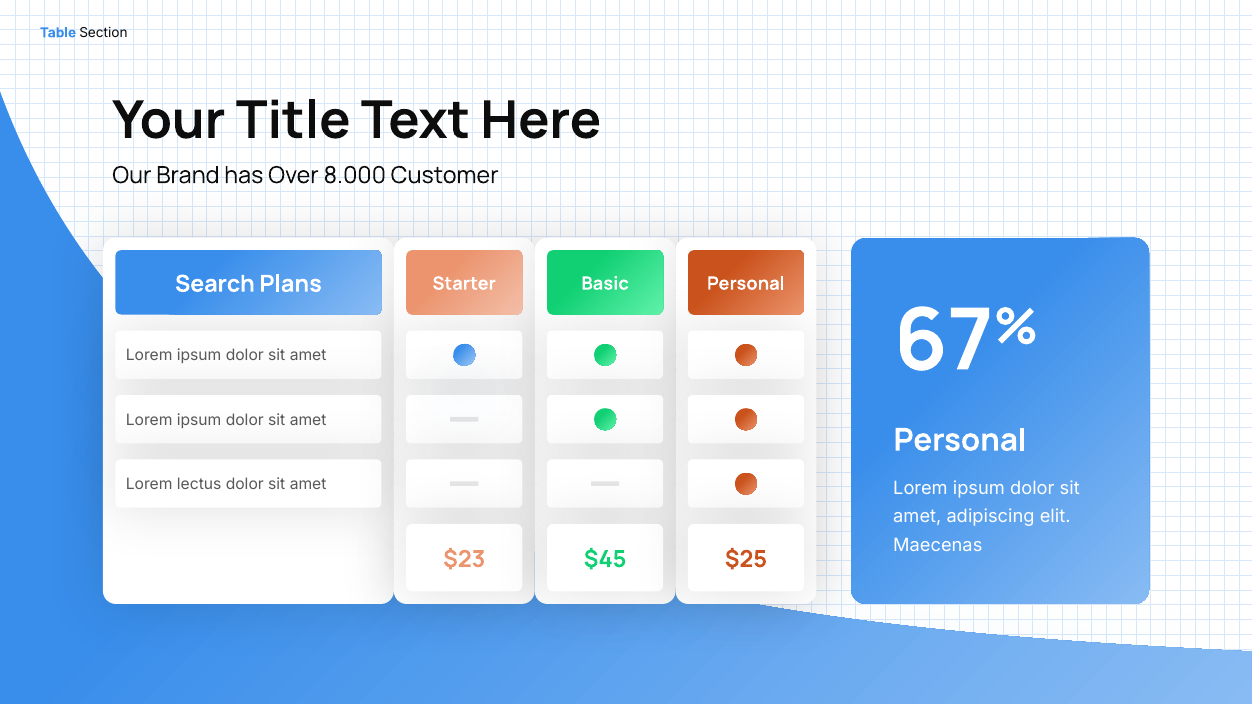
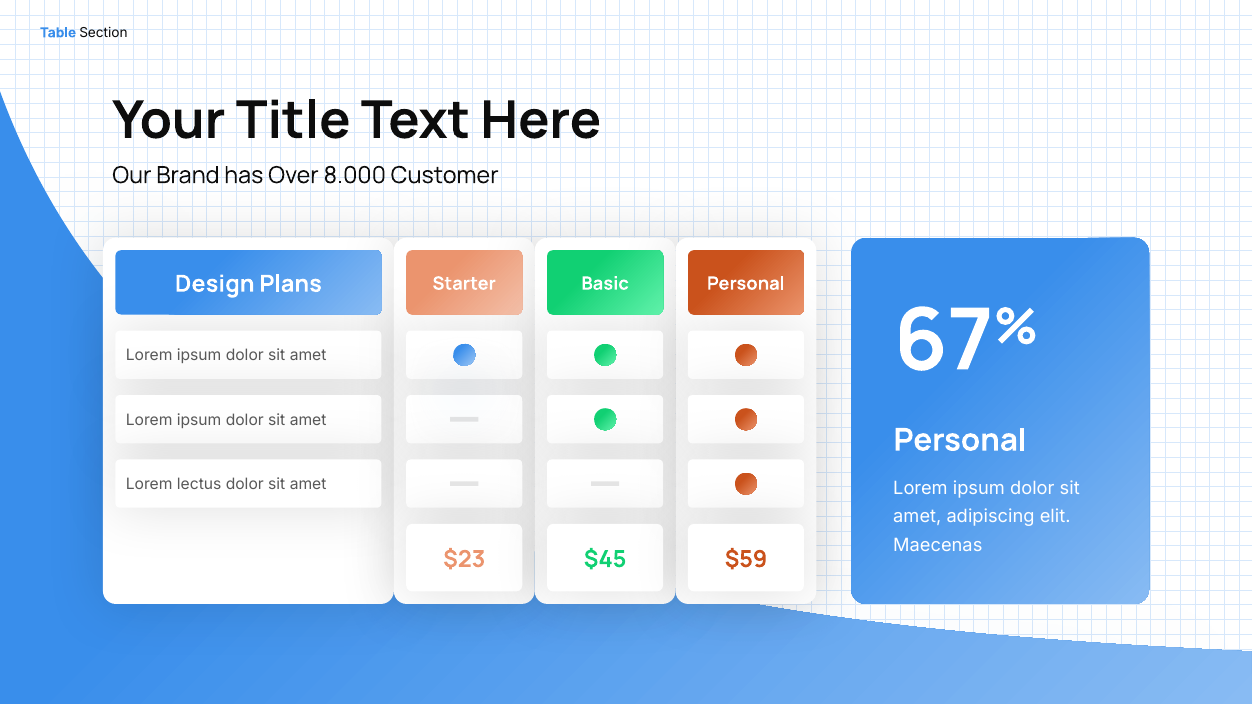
Search: Search -> Design (215, 284)
$25: $25 -> $59 (746, 559)
